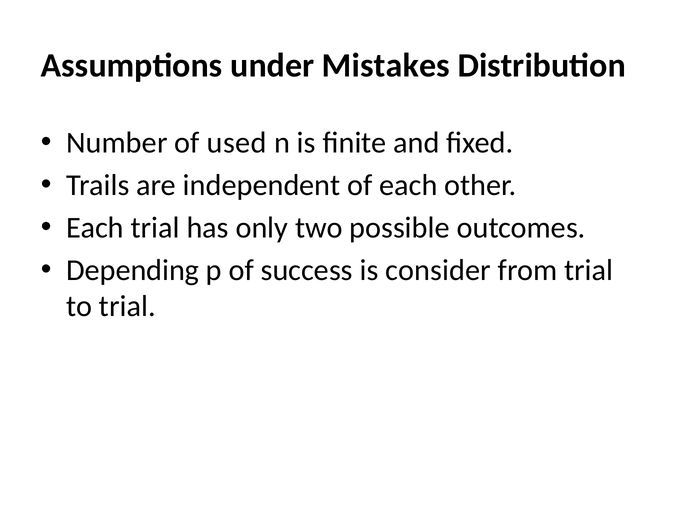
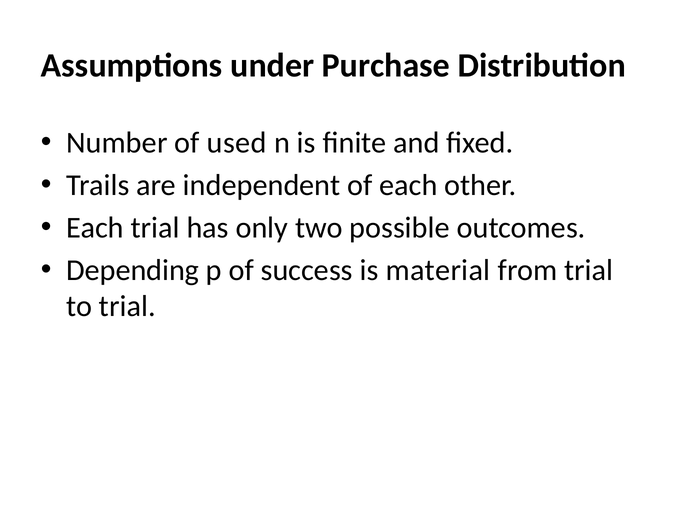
Mistakes: Mistakes -> Purchase (386, 65)
consider: consider -> material (438, 270)
